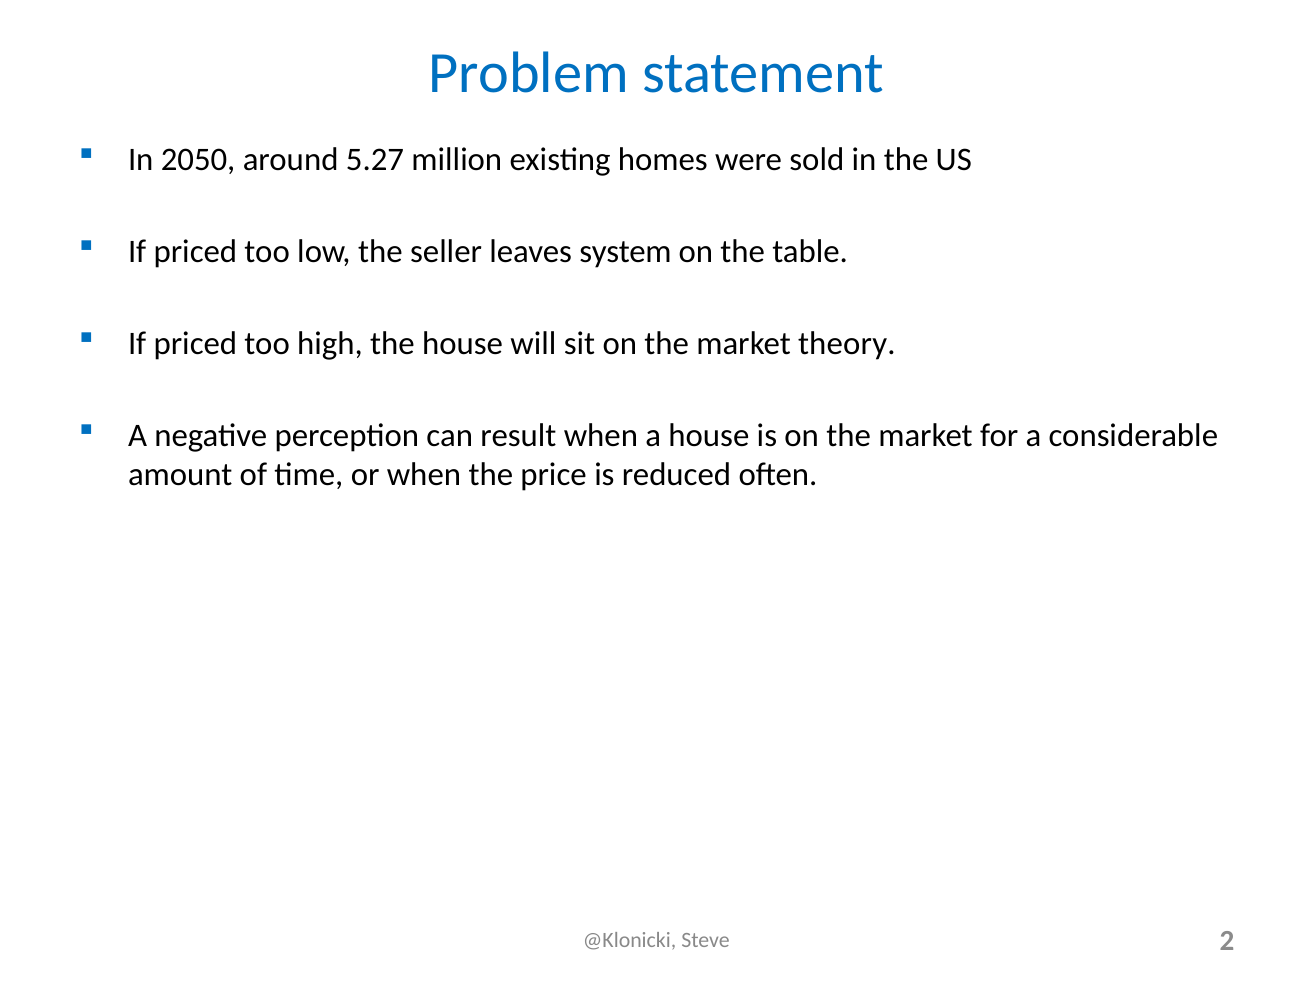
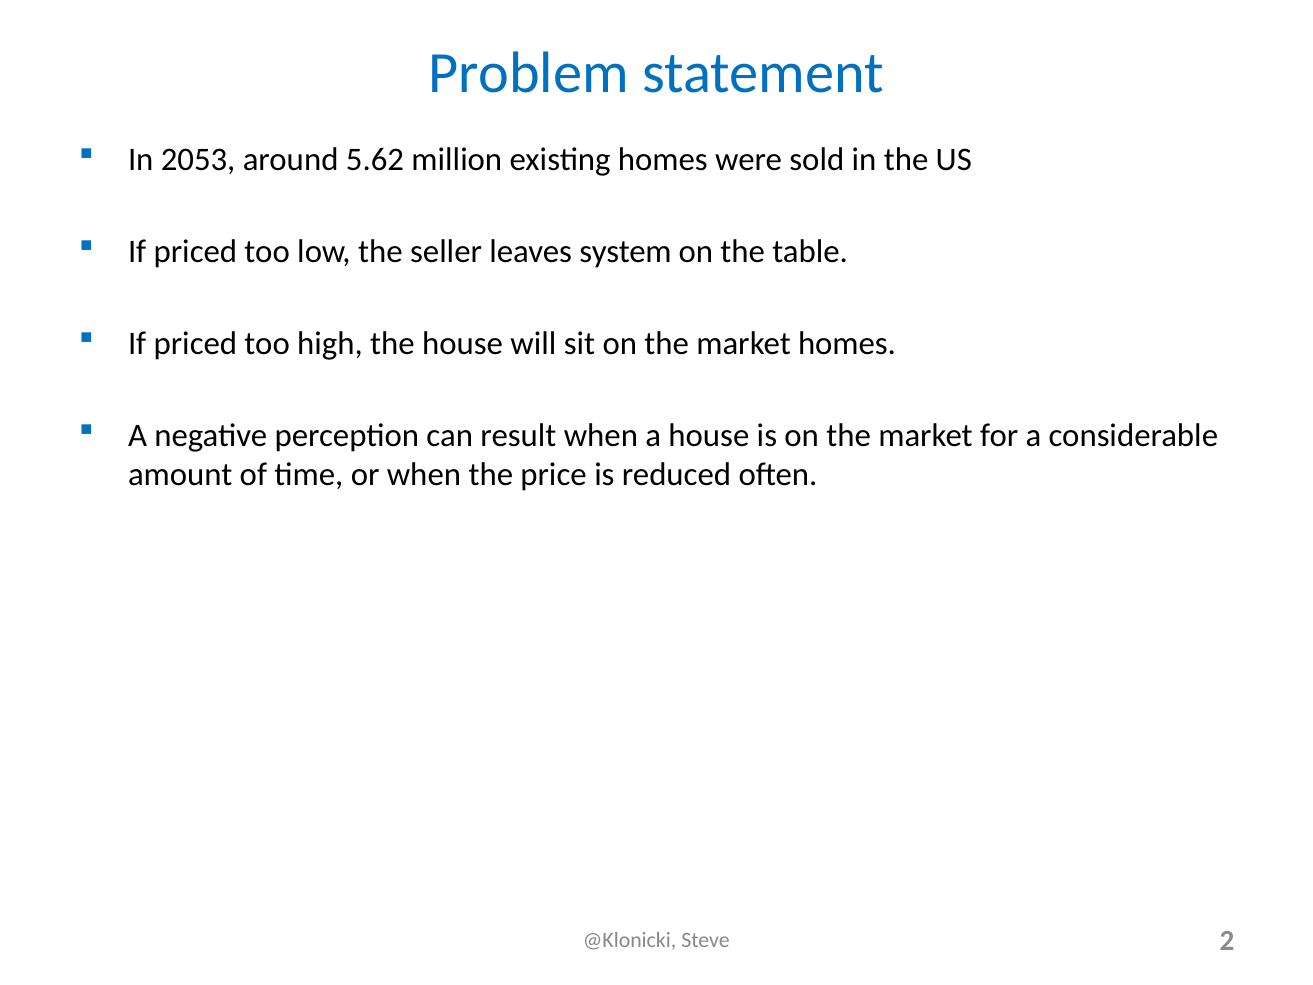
2050: 2050 -> 2053 (198, 160)
5.27: 5.27 -> 5.62 (375, 160)
market theory: theory -> homes (847, 344)
